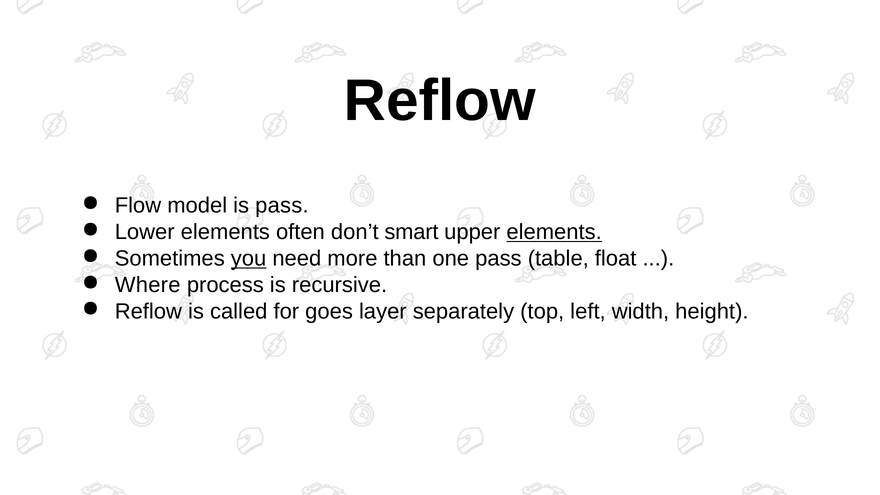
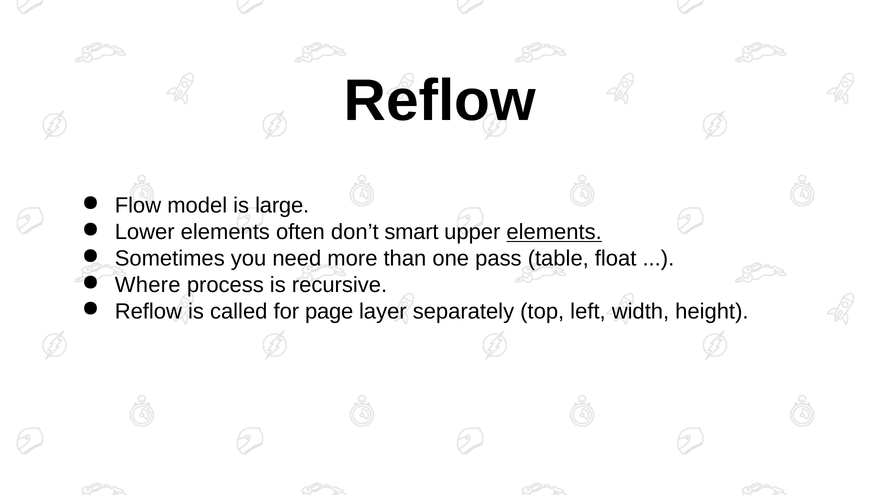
is pass: pass -> large (282, 206)
you underline: present -> none (249, 259)
goes: goes -> page (329, 311)
